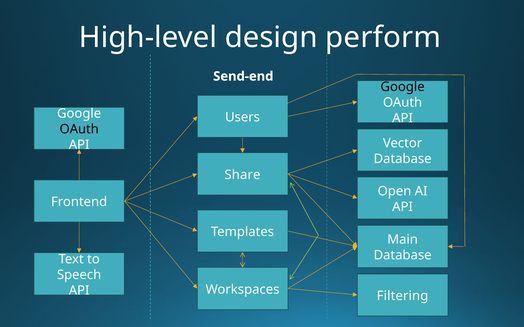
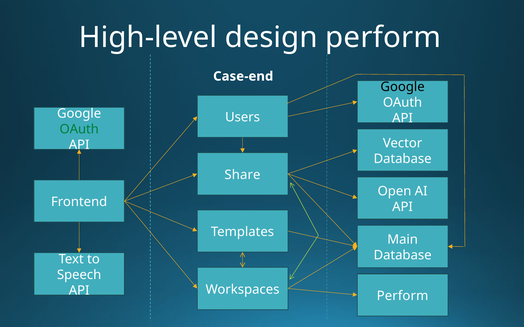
Send-end: Send-end -> Case-end (243, 76)
OAuth colour: black -> green (79, 129)
Filtering: Filtering -> Perform (403, 296)
